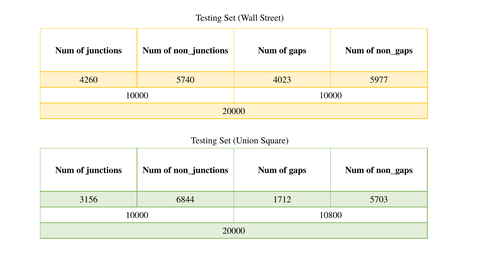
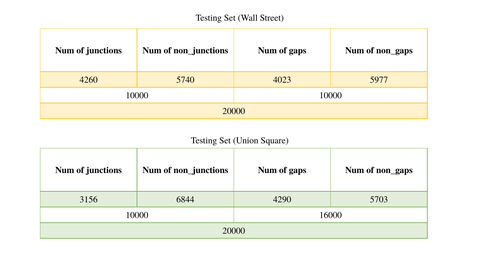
1712: 1712 -> 4290 (282, 200)
10800: 10800 -> 16000 (331, 215)
